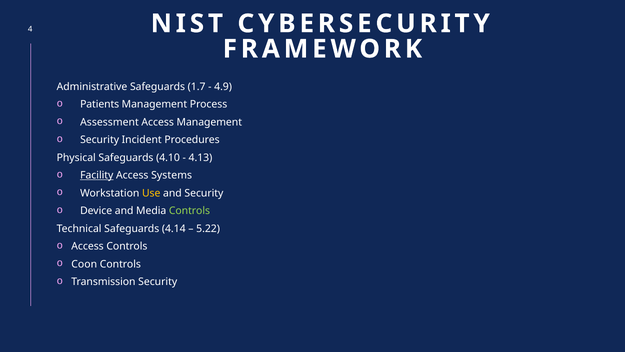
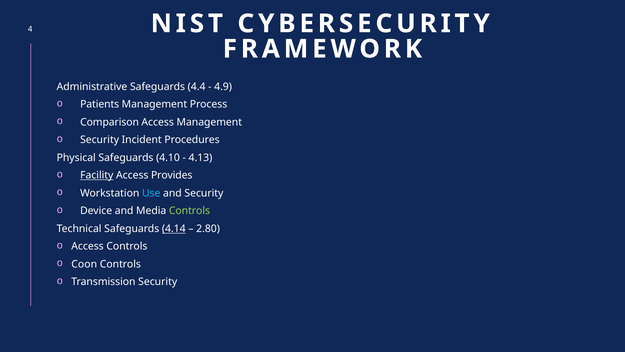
1.7: 1.7 -> 4.4 (197, 87)
Assessment: Assessment -> Comparison (110, 122)
Systems: Systems -> Provides (172, 175)
Use colour: yellow -> light blue (151, 193)
4.14 underline: none -> present (174, 228)
5.22: 5.22 -> 2.80 (208, 228)
